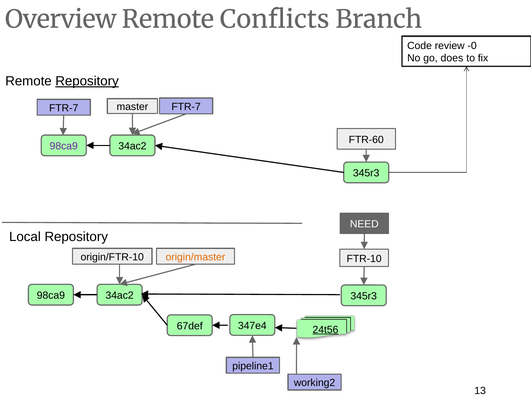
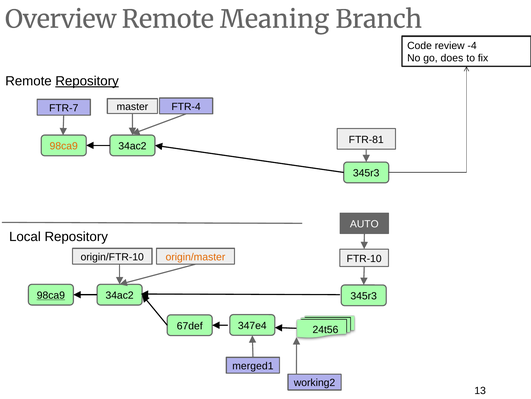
Conflicts: Conflicts -> Meaning (275, 19)
-0: -0 -> -4 (472, 46)
FTR-7: FTR-7 -> FTR-4 (186, 106)
FTR-60: FTR-60 -> FTR-81 (366, 139)
98ca9 colour: purple -> orange (64, 146)
NEED: NEED -> AUTO (364, 224)
98ca9 underline: none -> present (51, 295)
24t56 underline: present -> none (325, 329)
pipeline1: pipeline1 -> merged1 (253, 365)
